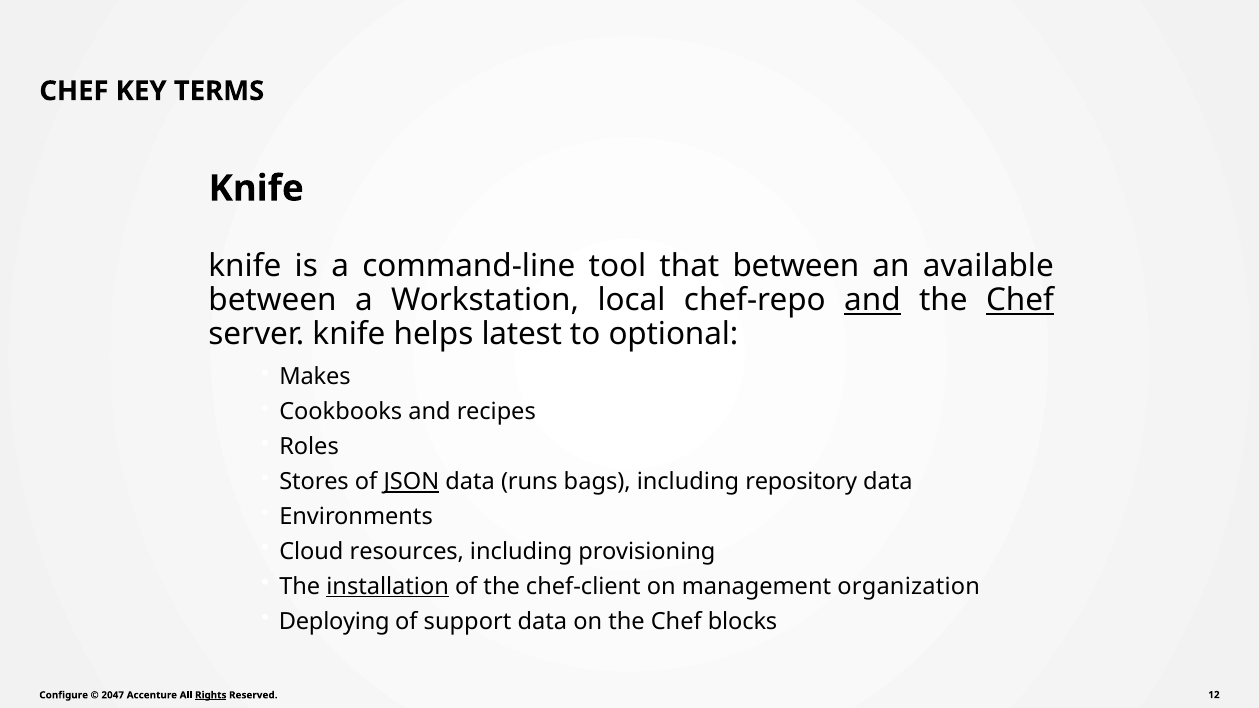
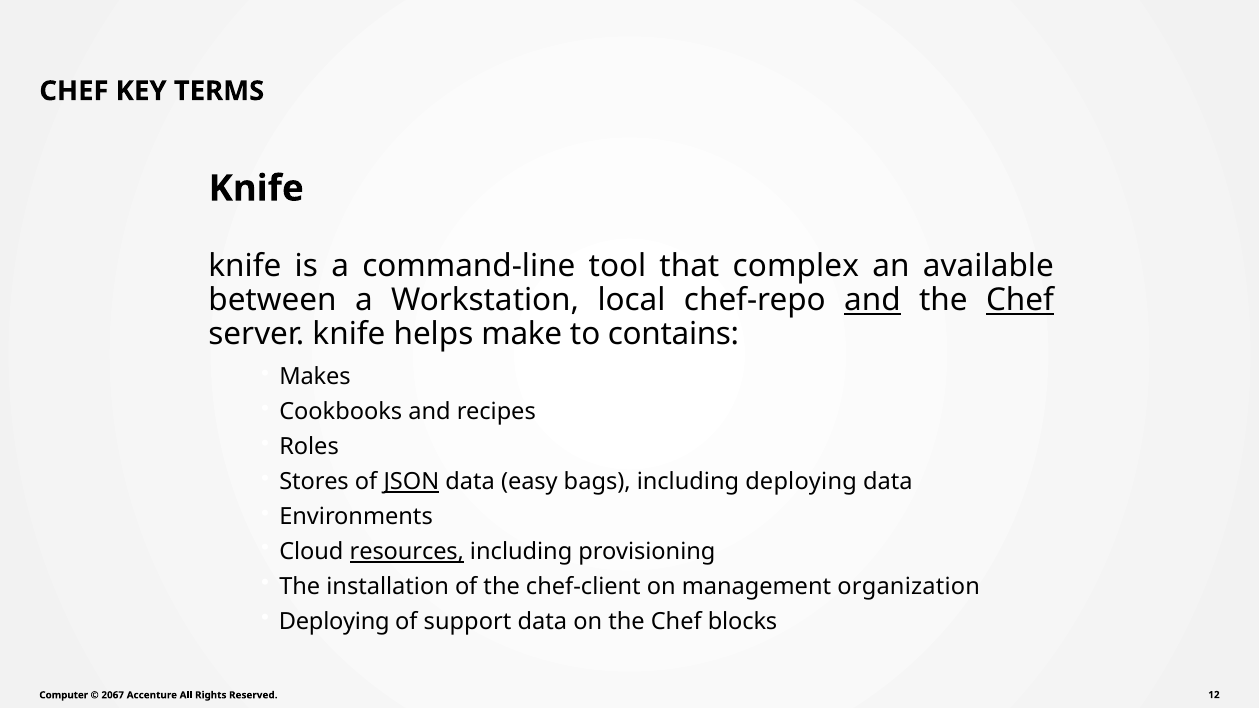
that between: between -> complex (796, 267)
latest: latest -> make (522, 335)
optional: optional -> contains (674, 335)
runs: runs -> easy (529, 482)
including repository: repository -> deploying (801, 482)
resources underline: none -> present (407, 552)
installation underline: present -> none (388, 587)
Configure: Configure -> Computer (64, 695)
2047: 2047 -> 2067 (113, 695)
Rights underline: present -> none (211, 695)
